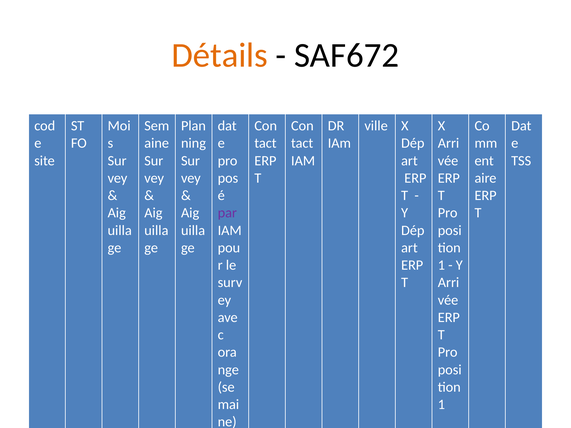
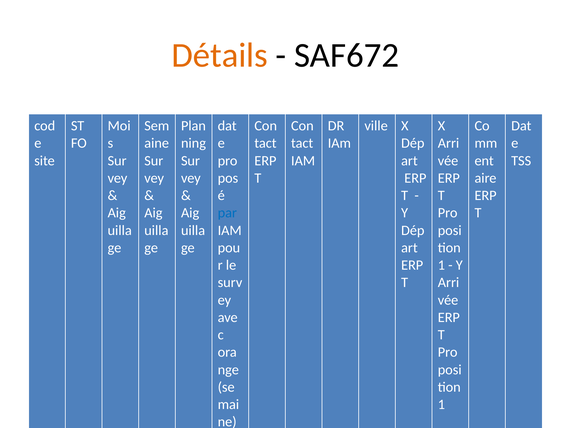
par colour: purple -> blue (227, 213)
